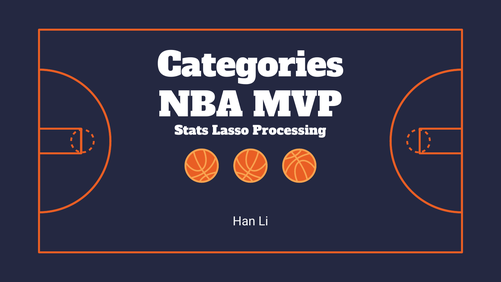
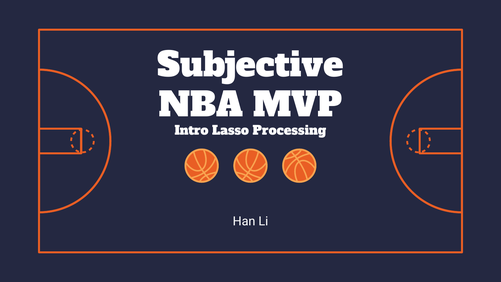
Categories: Categories -> Subjective (250, 65)
Stats: Stats -> Intro (192, 131)
